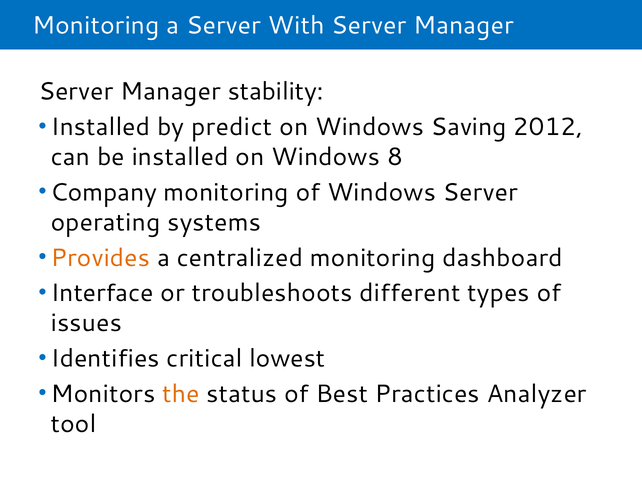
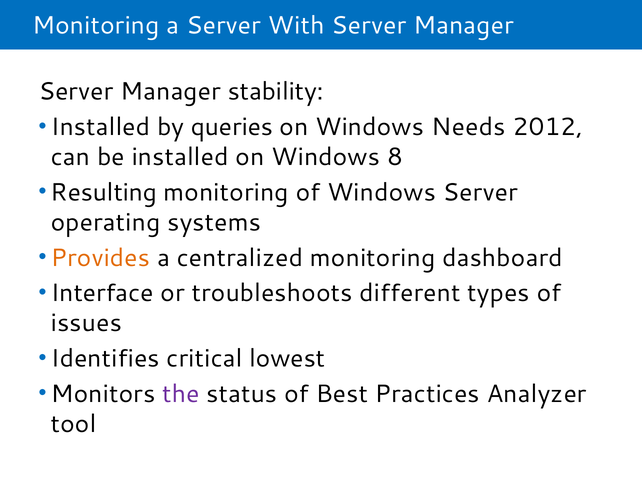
predict: predict -> queries (232, 127)
Saving: Saving -> Needs (469, 127)
Company: Company -> Resulting (104, 192)
the colour: orange -> purple (181, 394)
